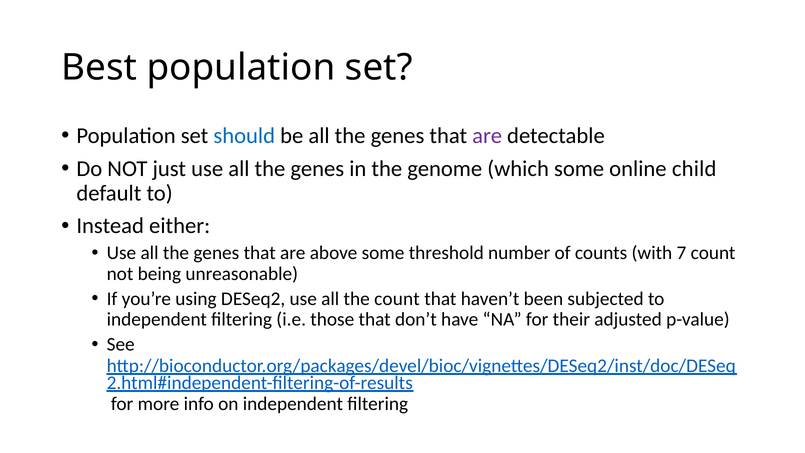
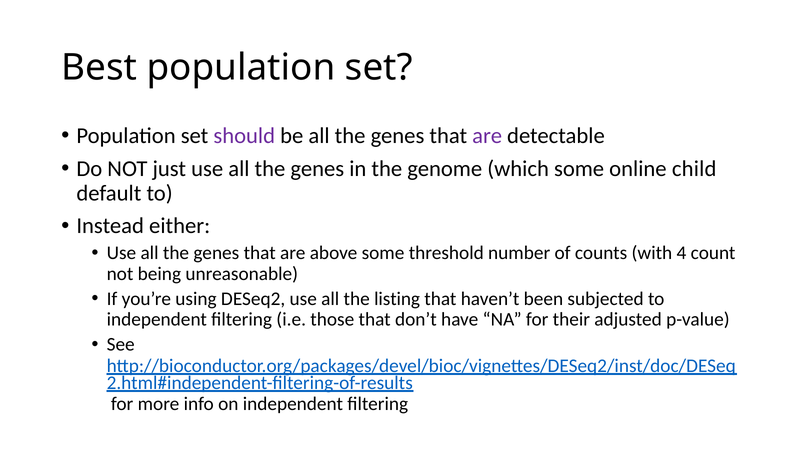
should colour: blue -> purple (244, 136)
7: 7 -> 4 (681, 253)
the count: count -> listing (397, 299)
